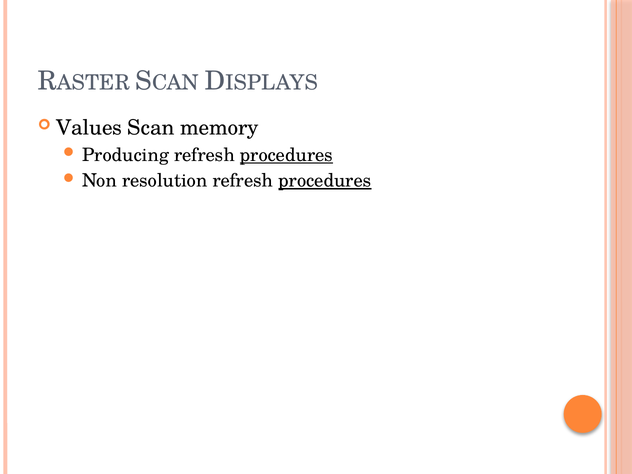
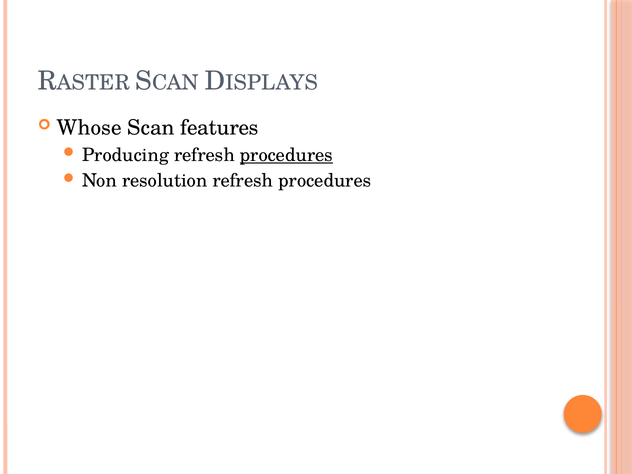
Values: Values -> Whose (89, 128)
memory: memory -> features (219, 128)
procedures underline: present -> none (325, 181)
